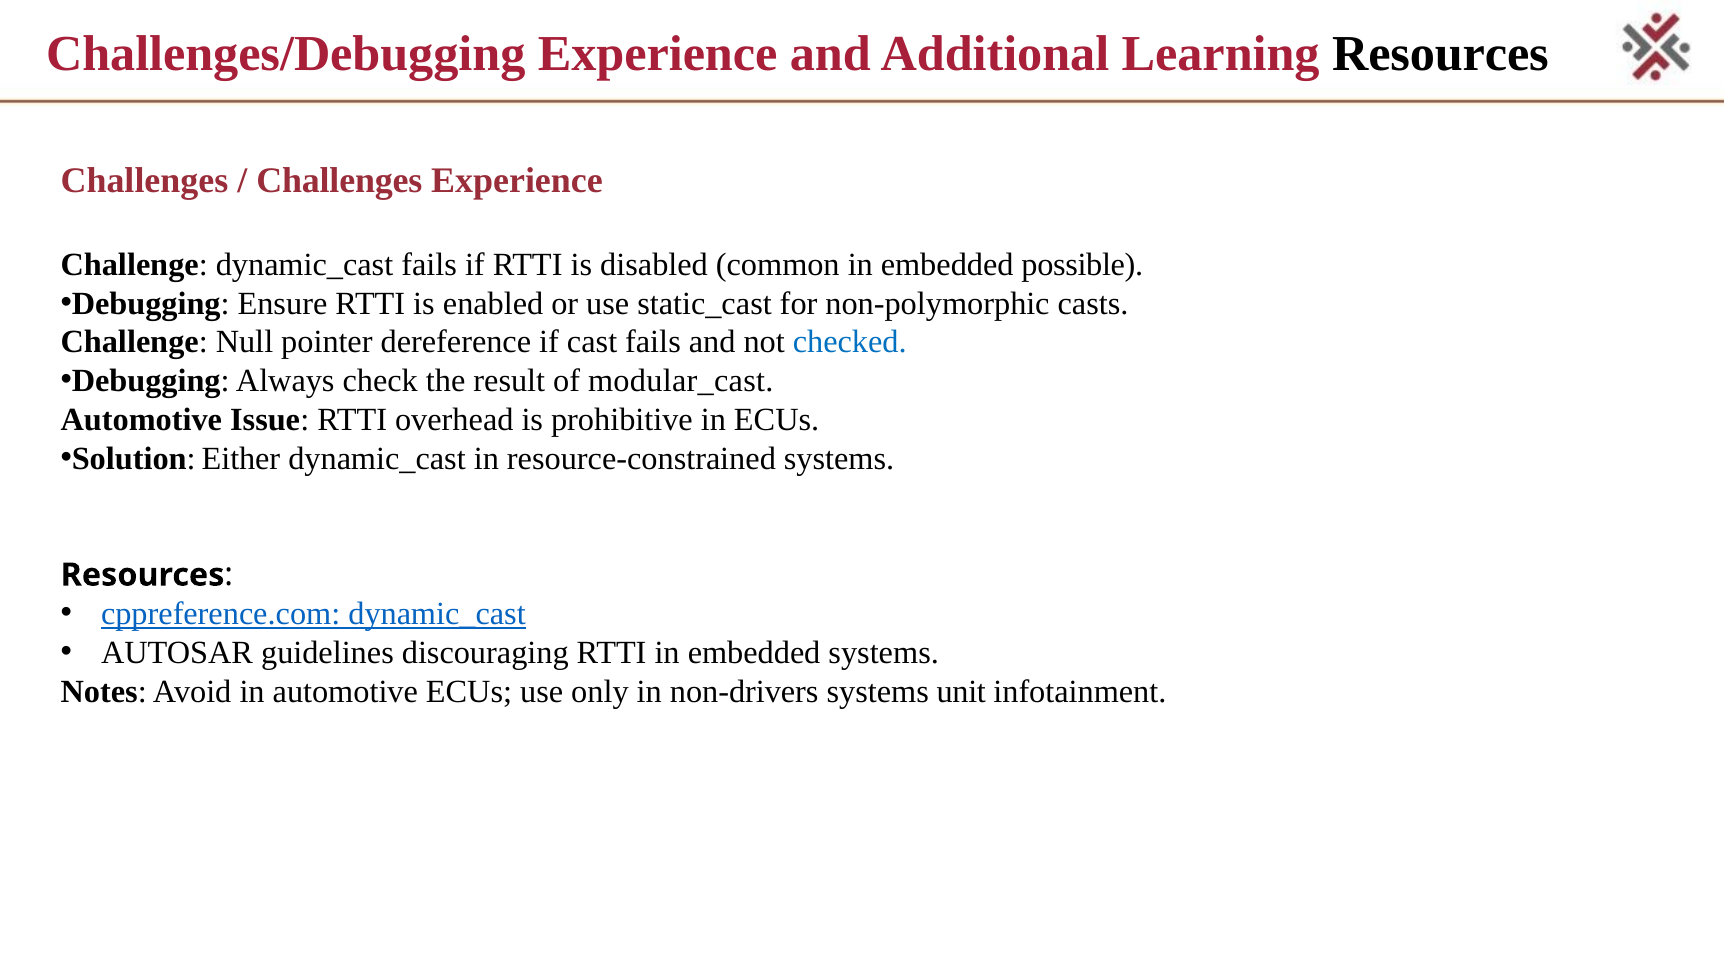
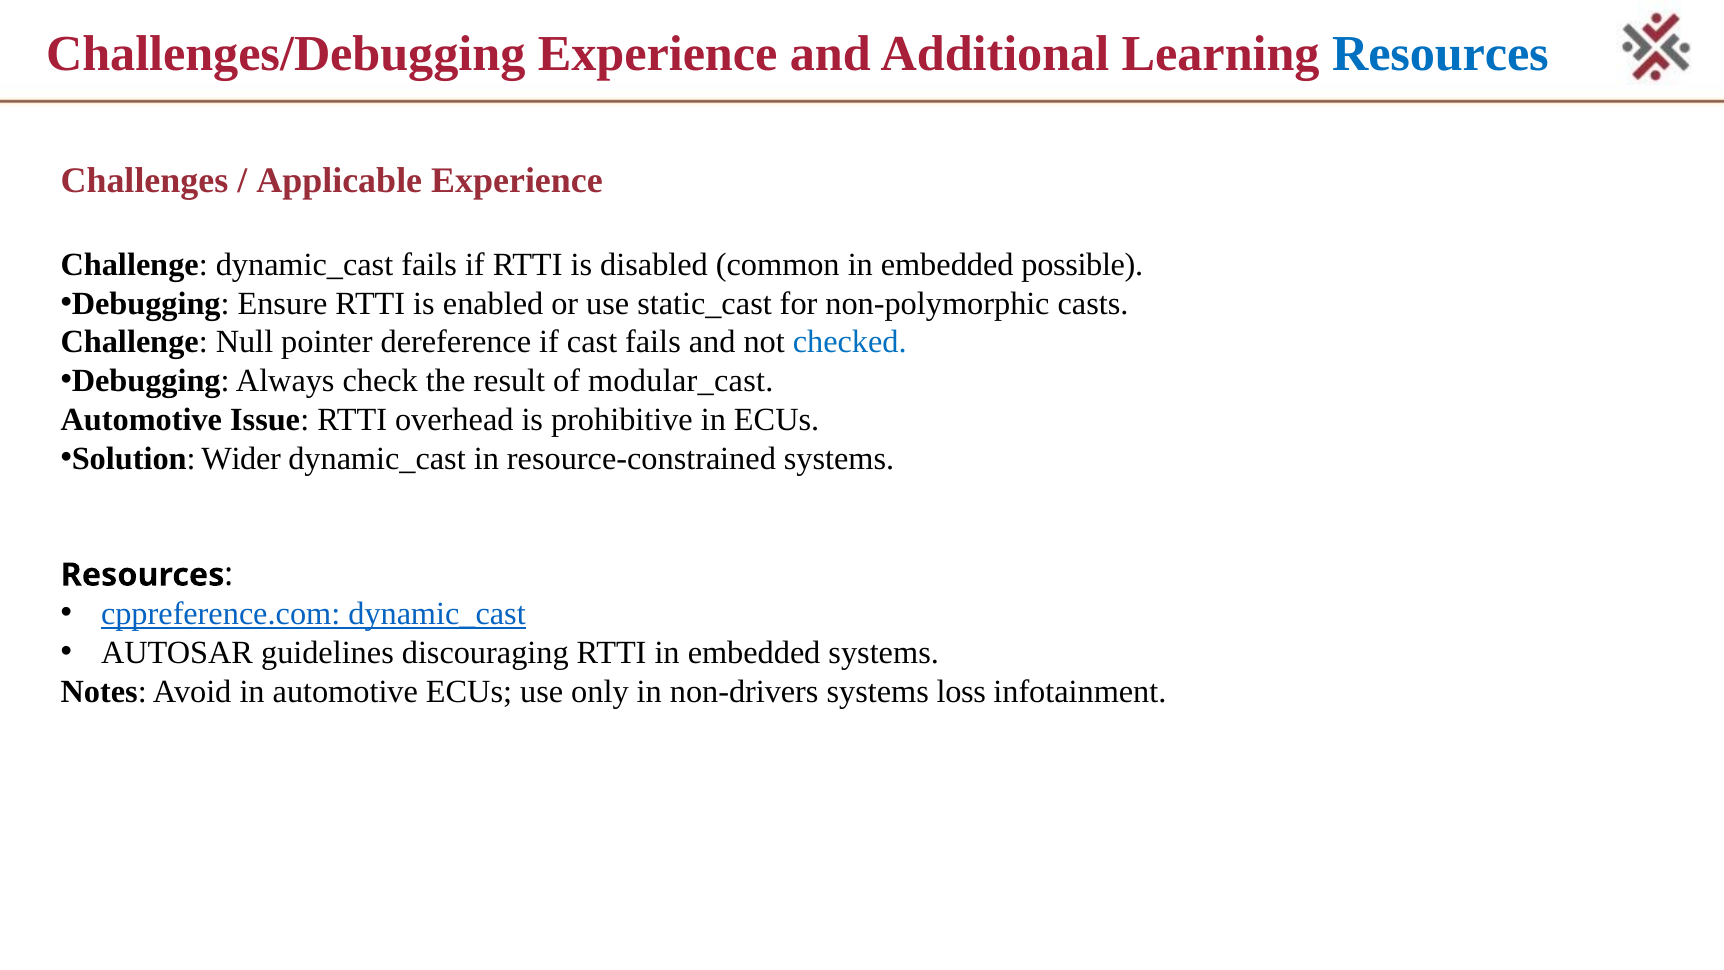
Resources colour: black -> blue (1440, 54)
Challenges: Challenges -> Applicable (339, 181)
Either: Either -> Wider (241, 458)
unit: unit -> loss (961, 691)
